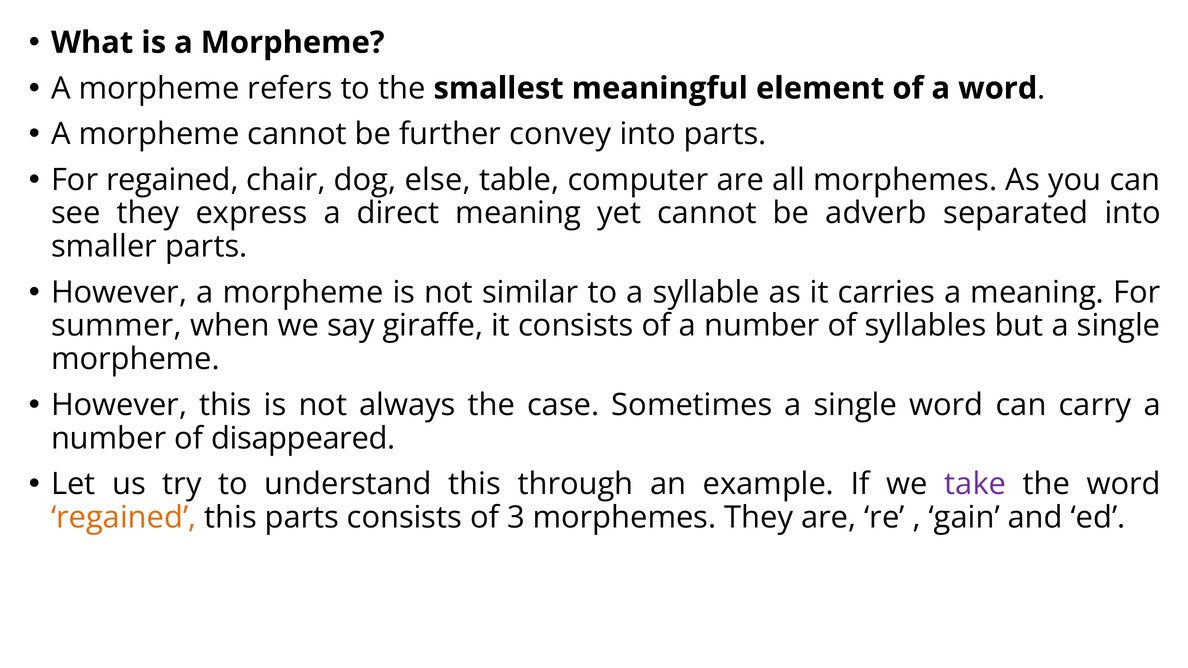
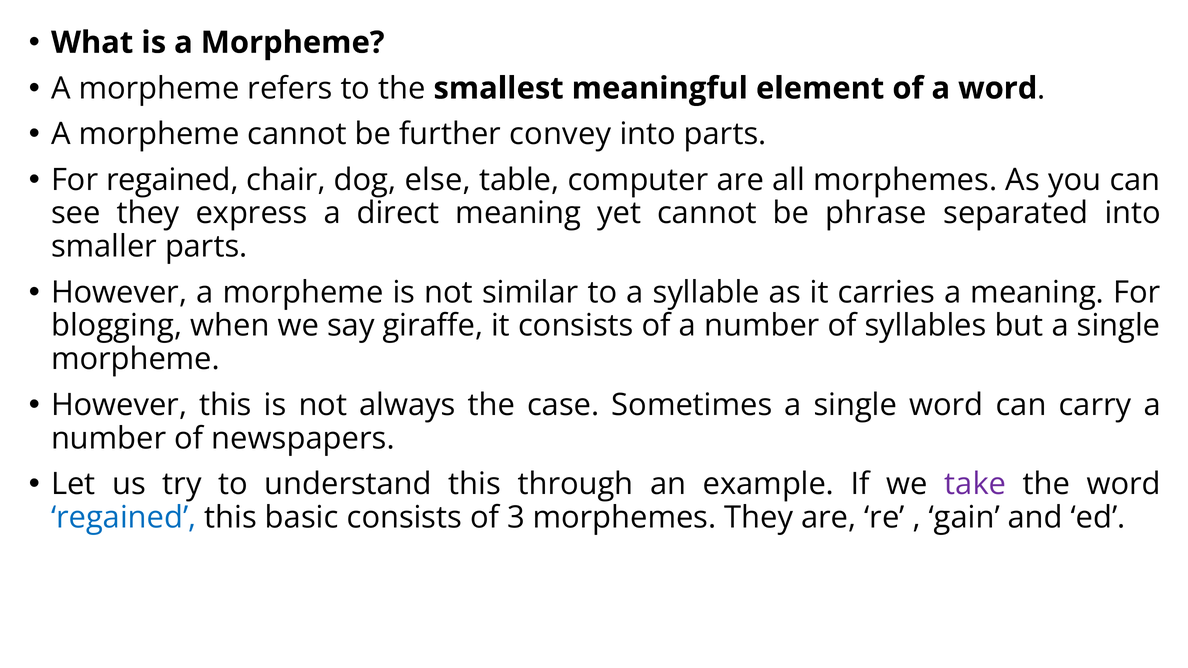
adverb: adverb -> phrase (876, 213)
summer: summer -> blogging (117, 326)
disappeared: disappeared -> newspapers (303, 438)
regained colour: orange -> blue (124, 518)
this parts: parts -> basic (302, 518)
